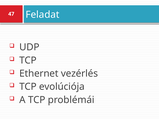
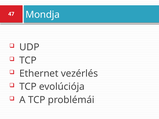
Feladat: Feladat -> Mondja (43, 15)
